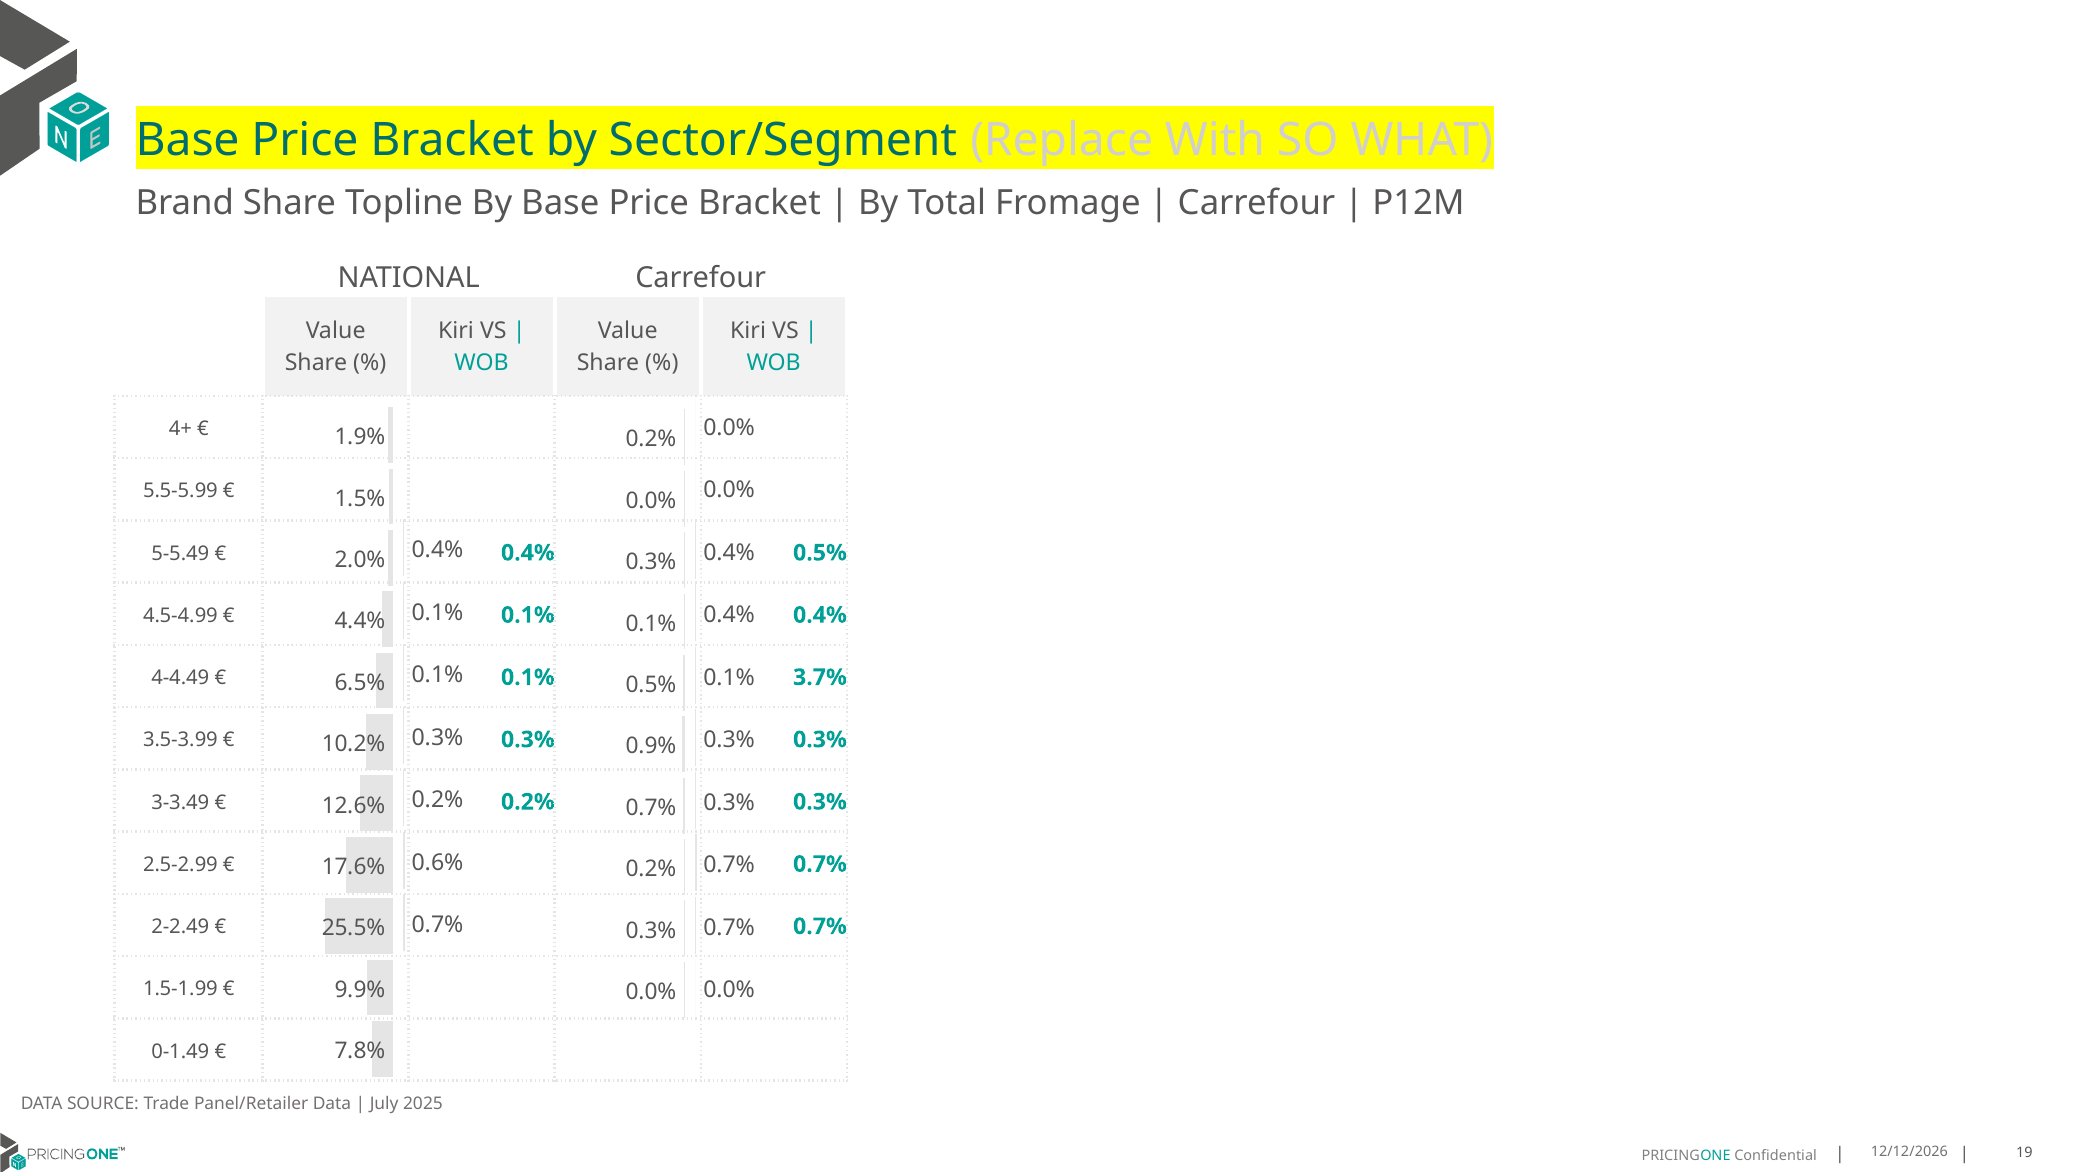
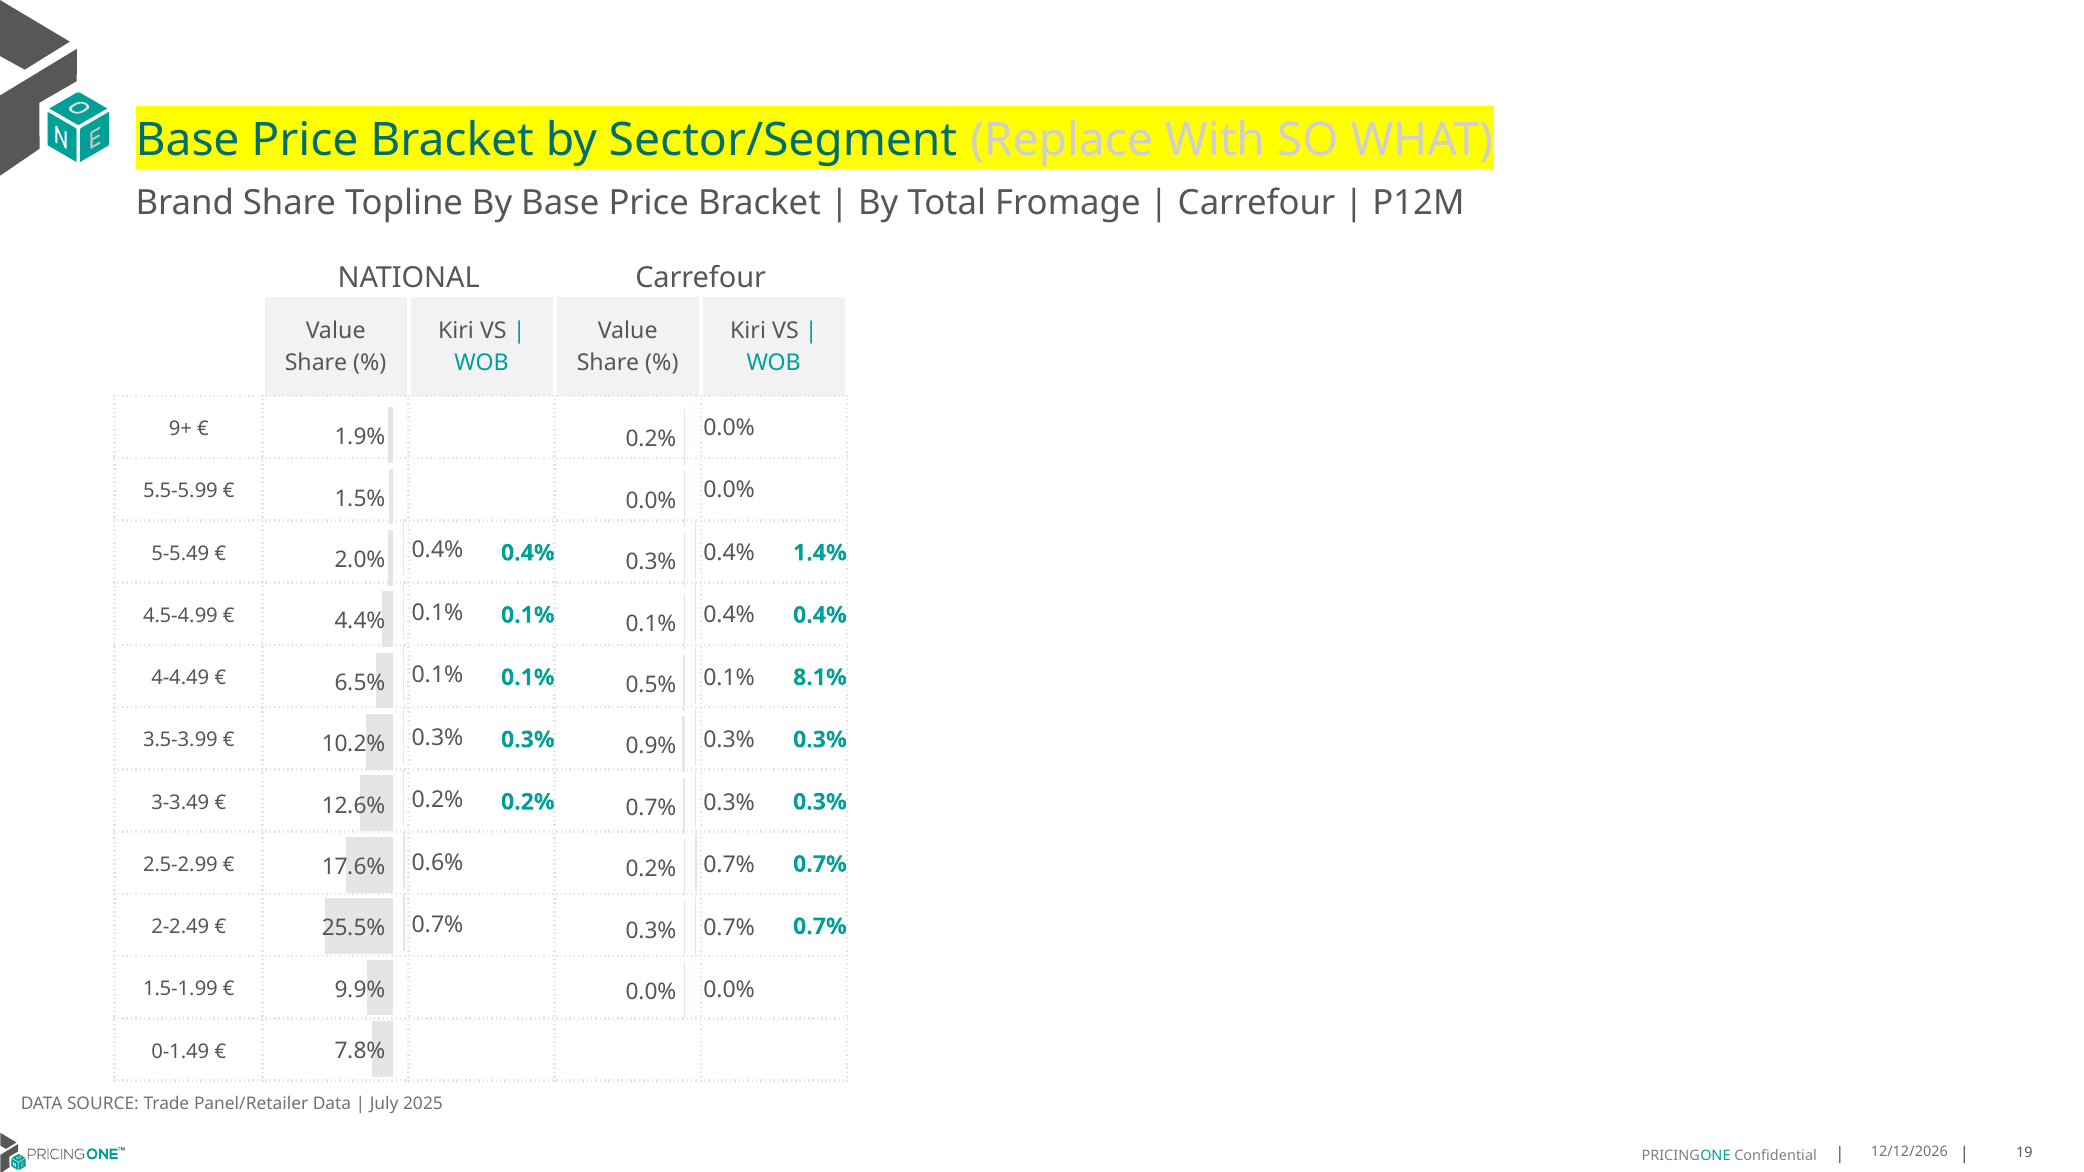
4+: 4+ -> 9+ (180, 429)
0.4% 0.5%: 0.5% -> 1.4% (820, 553)
3.7%: 3.7% -> 8.1% (820, 678)
